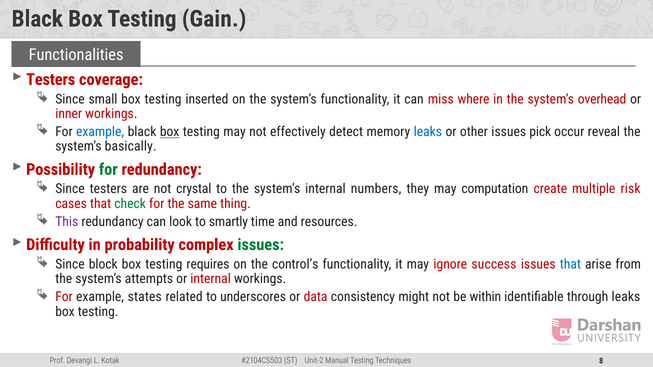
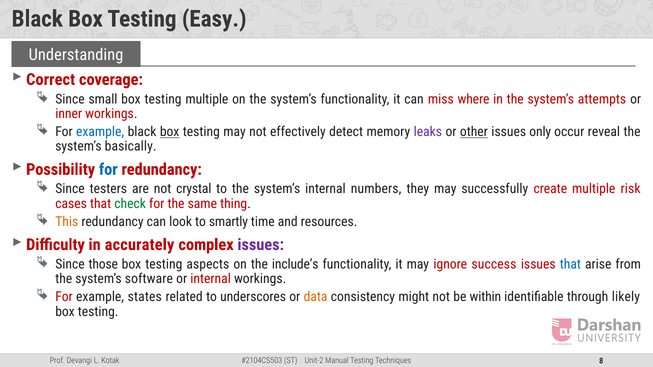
Gain: Gain -> Easy (214, 19)
Functionalities: Functionalities -> Understanding (76, 55)
Testers: Testers -> Correct (51, 80)
testing inserted: inserted -> multiple (207, 99)
overhead: overhead -> attempts (602, 99)
leaks colour: blue -> purple (428, 132)
other underline: none -> present (474, 132)
pick: pick -> only (540, 132)
for colour: green -> blue (108, 170)
computation: computation -> successfully (495, 189)
This colour: purple -> orange (67, 222)
probability: probability -> accurately (139, 245)
issues colour: green -> purple (261, 245)
block: block -> those (103, 264)
requires: requires -> aspects (208, 264)
control’s: control’s -> include’s (295, 264)
attempts: attempts -> software (149, 279)
data colour: red -> orange (316, 297)
through leaks: leaks -> likely (626, 297)
